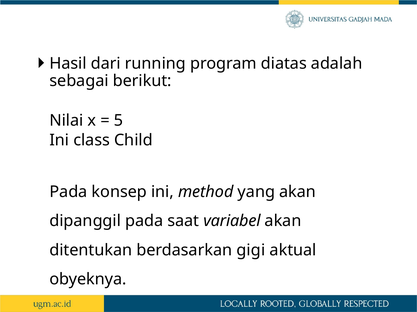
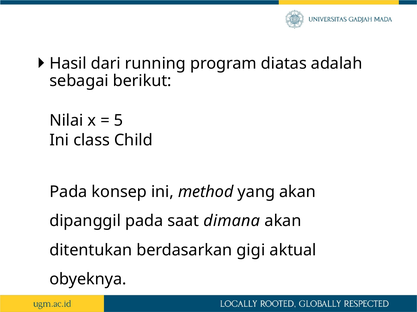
variabel: variabel -> dimana (232, 221)
